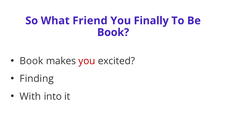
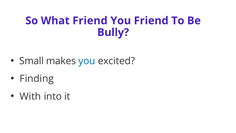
You Finally: Finally -> Friend (151, 21)
Book: Book -> Bully (113, 32)
Book: Book -> Small (32, 61)
you colour: red -> blue (87, 61)
